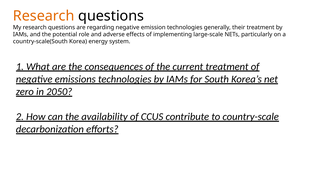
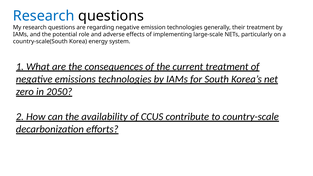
Research colour: orange -> blue (44, 16)
